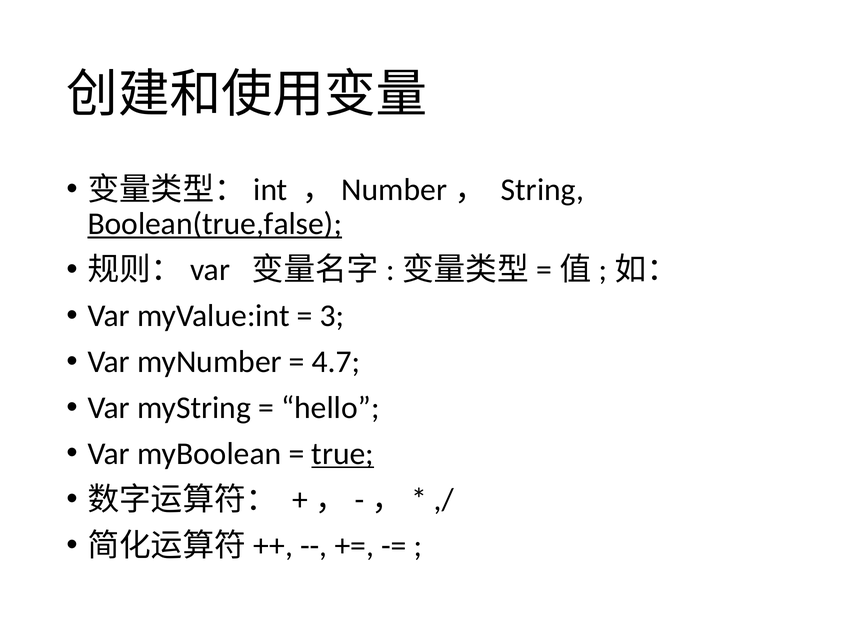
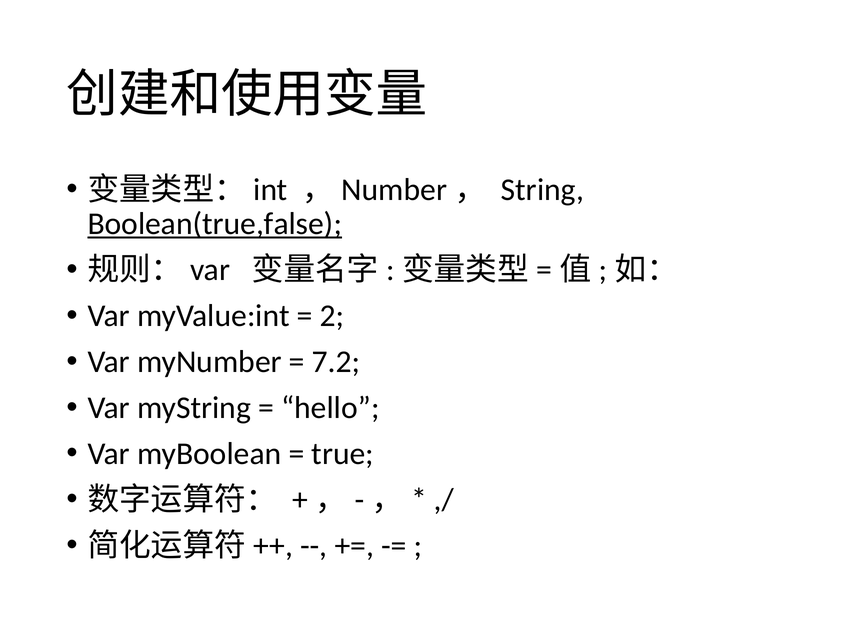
3: 3 -> 2 (332, 316)
4.7: 4.7 -> 7.2 (336, 362)
true underline: present -> none (343, 454)
